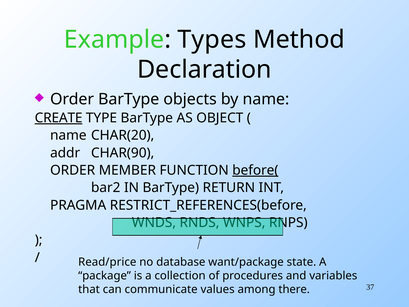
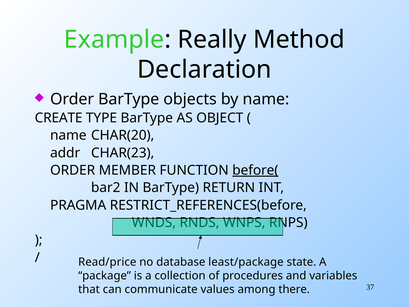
Types: Types -> Really (212, 40)
CREATE underline: present -> none (59, 118)
CHAR(90: CHAR(90 -> CHAR(23 (123, 153)
want/package: want/package -> least/package (246, 262)
